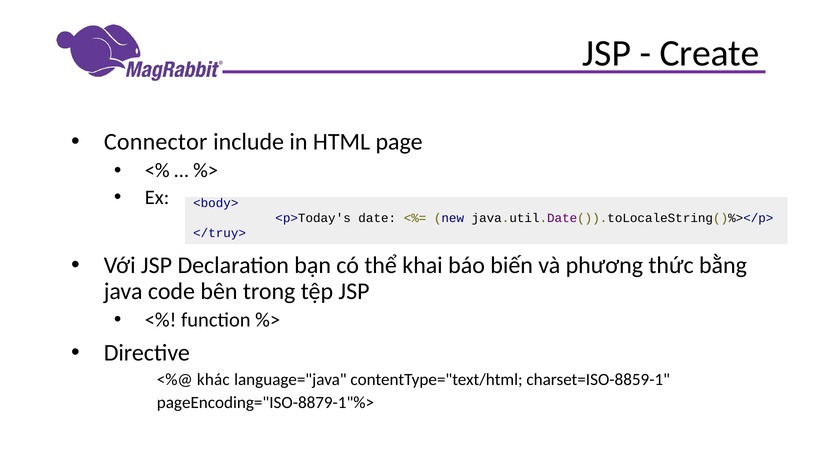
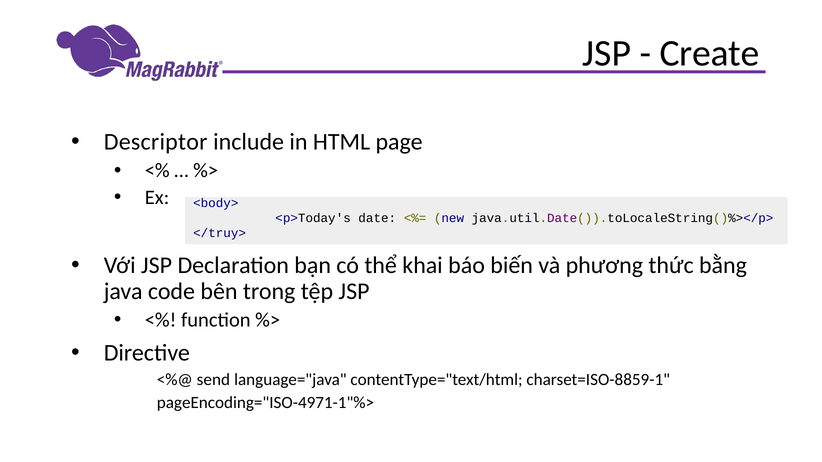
Connector: Connector -> Descriptor (156, 142)
khác: khác -> send (213, 380)
pageEncoding="ISO-8879-1"%>: pageEncoding="ISO-8879-1"%> -> pageEncoding="ISO-4971-1"%> (265, 403)
